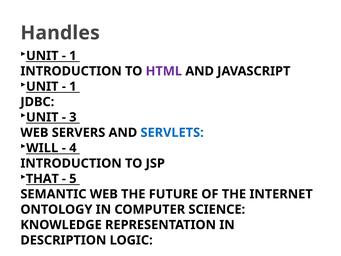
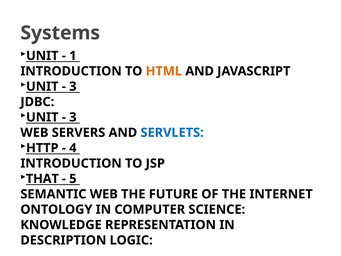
Handles: Handles -> Systems (60, 33)
HTML colour: purple -> orange (164, 71)
1: 1 -> 3 (73, 86)
WILL: WILL -> HTTP (42, 148)
